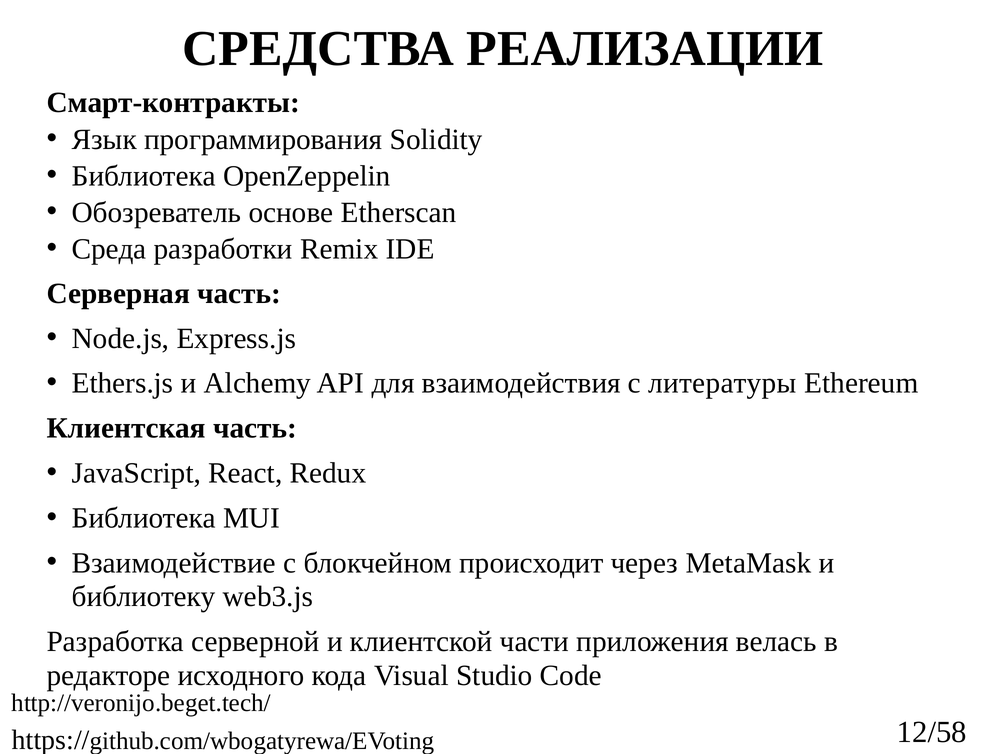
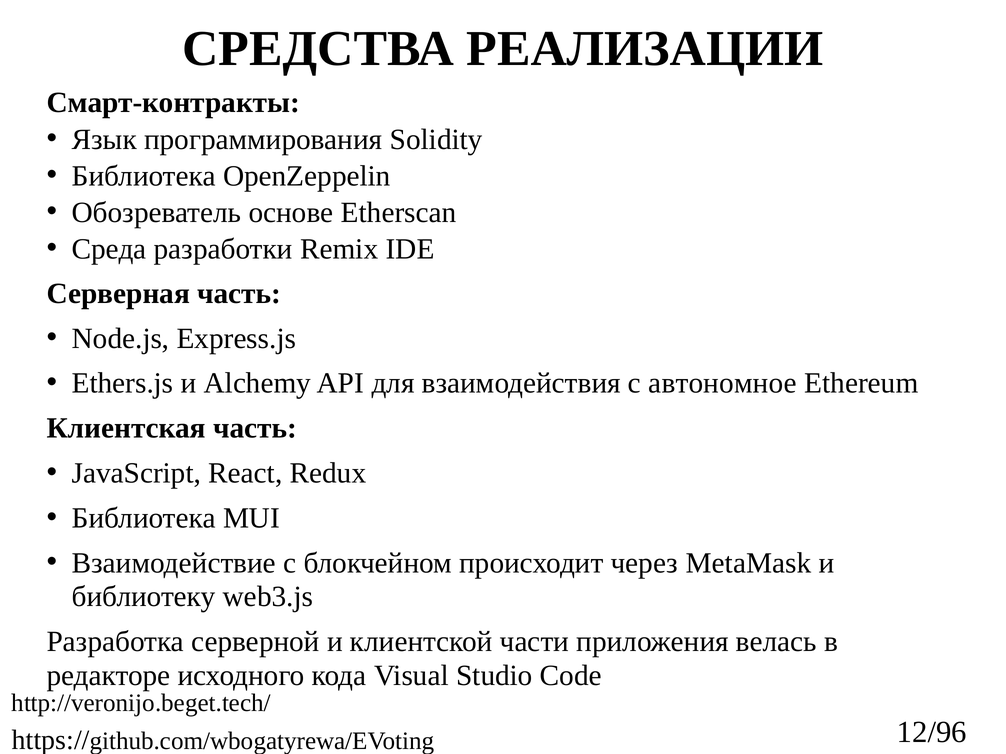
литературы: литературы -> автономное (723, 384)
12/58: 12/58 -> 12/96 (932, 733)
